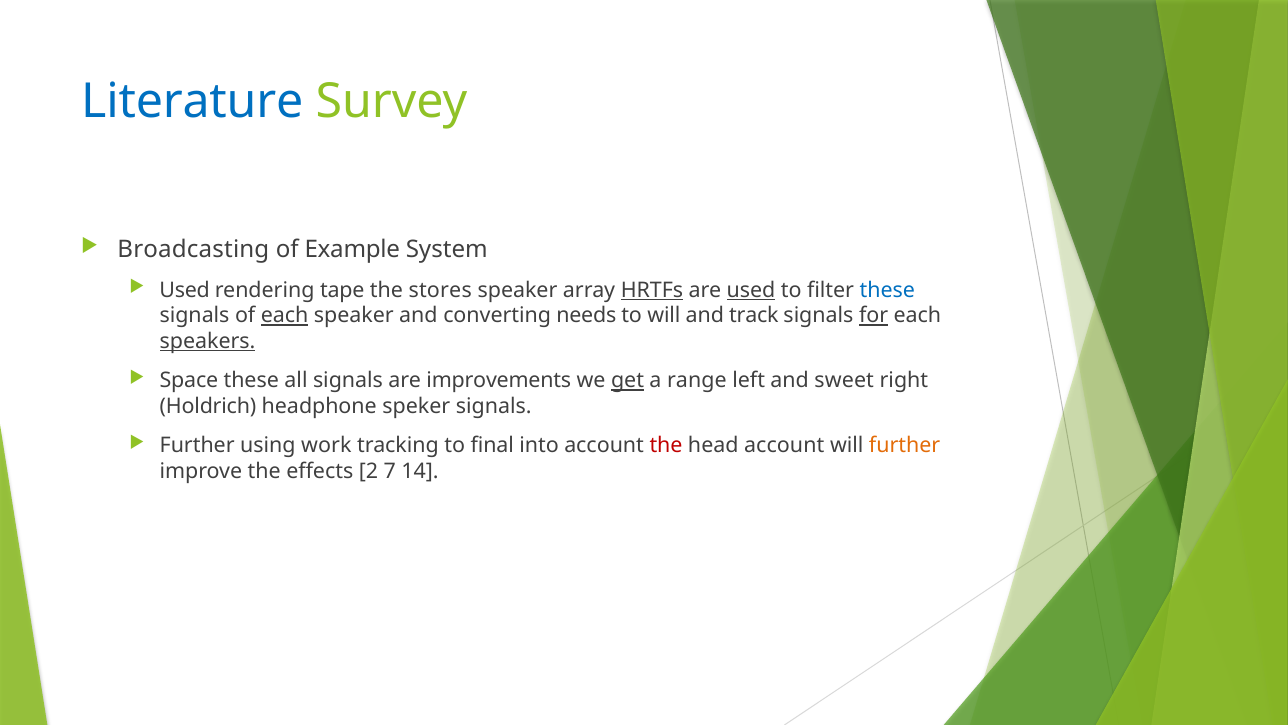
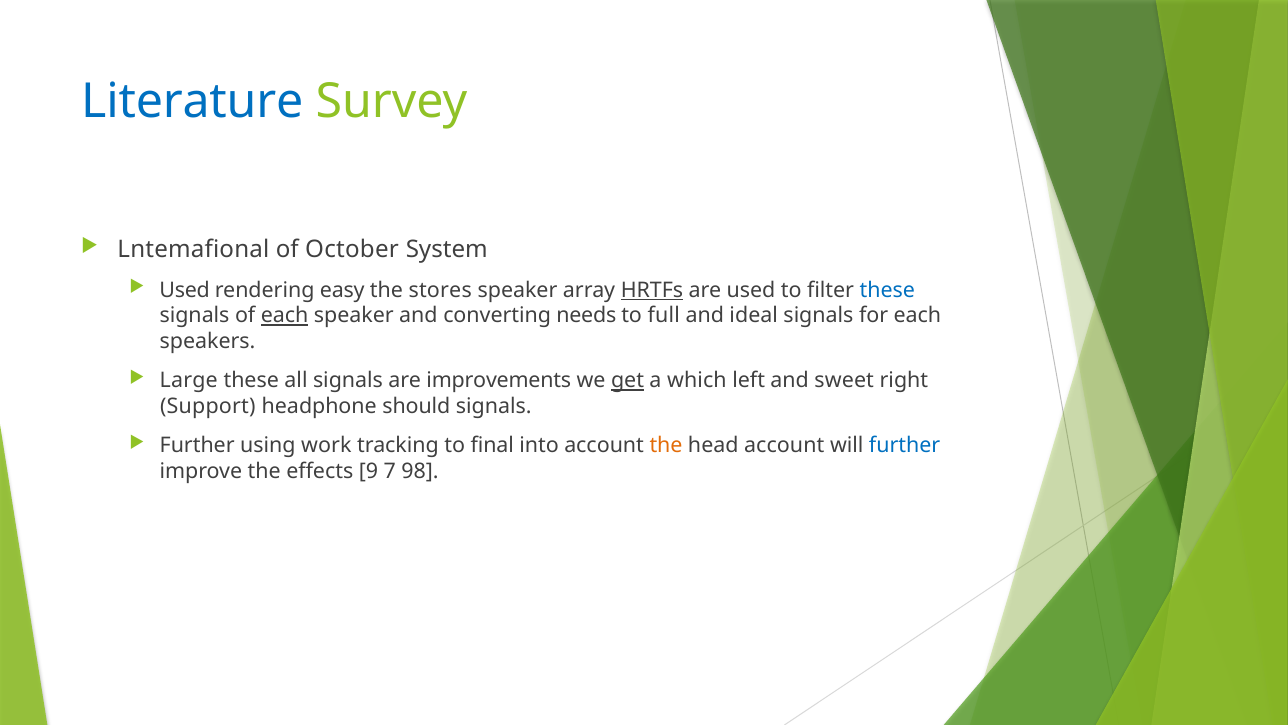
Broadcasting: Broadcasting -> Lntemafional (193, 249)
Example: Example -> October (352, 249)
tape: tape -> easy (342, 290)
used underline: present -> none (751, 290)
to will: will -> full (664, 316)
track: track -> ideal (754, 316)
for underline: present -> none (874, 316)
speakers underline: present -> none (208, 341)
Space: Space -> Large (189, 381)
range: range -> which (697, 381)
Holdrich: Holdrich -> Support (208, 406)
speker: speker -> should (416, 406)
the colour: red -> orange (666, 445)
further colour: orange -> blue (905, 445)
2: 2 -> 9 (368, 471)
14: 14 -> 98 (420, 471)
